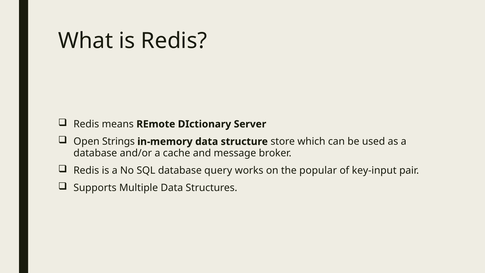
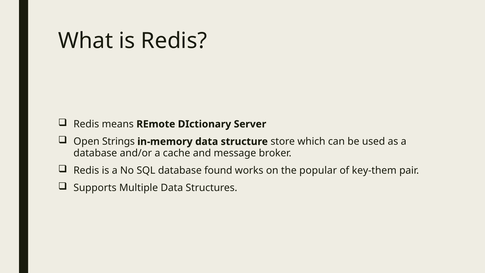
query: query -> found (218, 170)
key-input: key-input -> key-them (374, 170)
